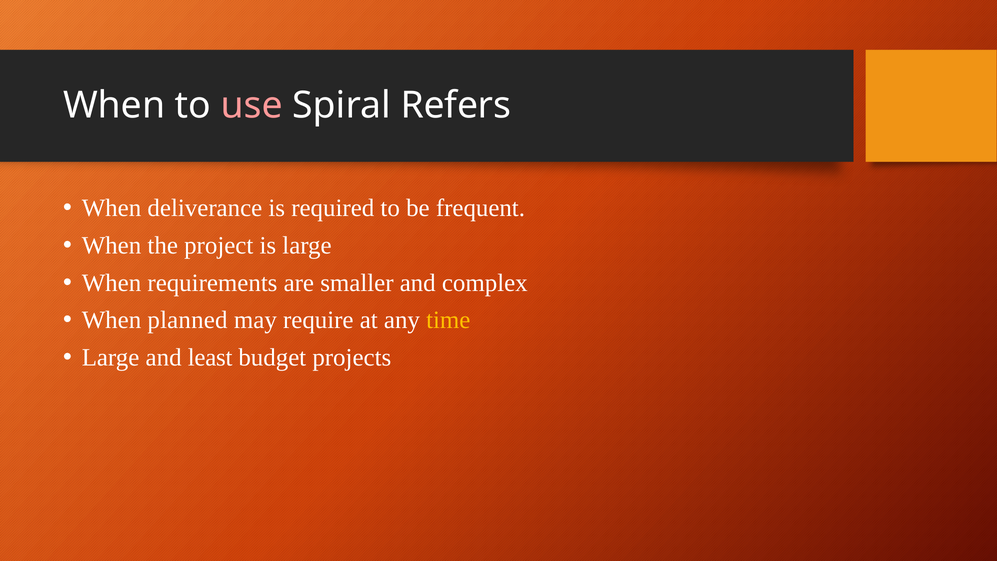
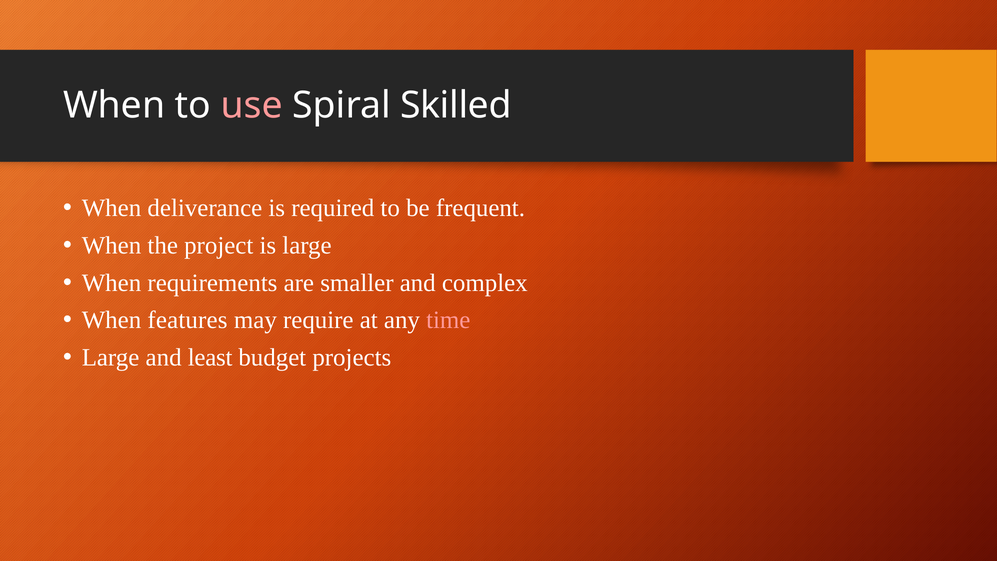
Refers: Refers -> Skilled (456, 106)
planned: planned -> features (187, 320)
time colour: yellow -> pink (448, 320)
